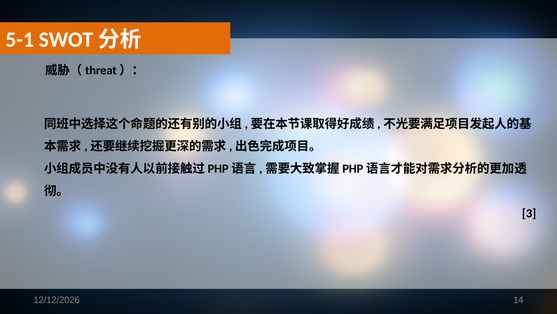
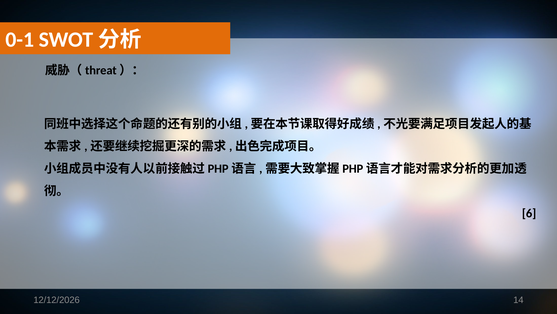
5-1: 5-1 -> 0-1 (20, 39)
3: 3 -> 6 (529, 213)
